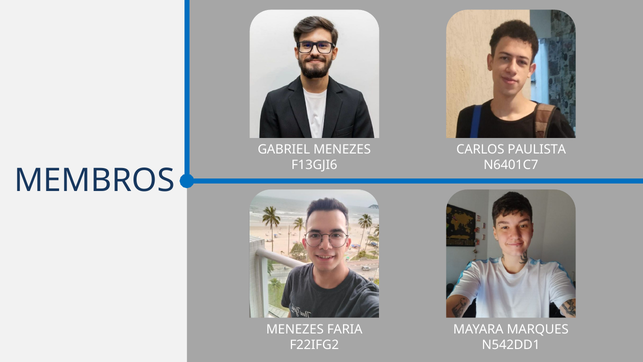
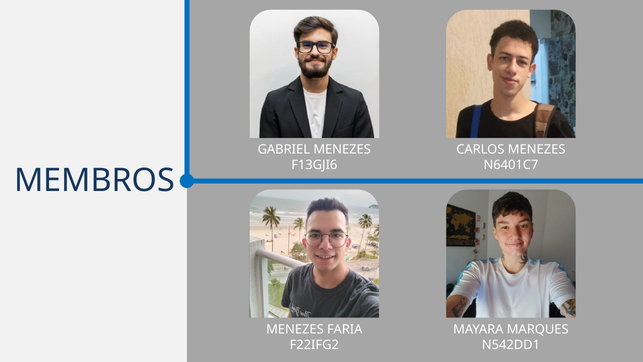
CARLOS PAULISTA: PAULISTA -> MENEZES (537, 149)
